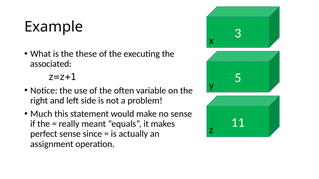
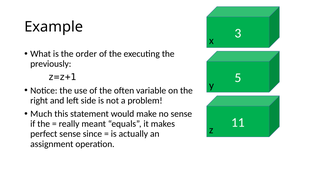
these: these -> order (86, 54)
associated: associated -> previously (51, 64)
